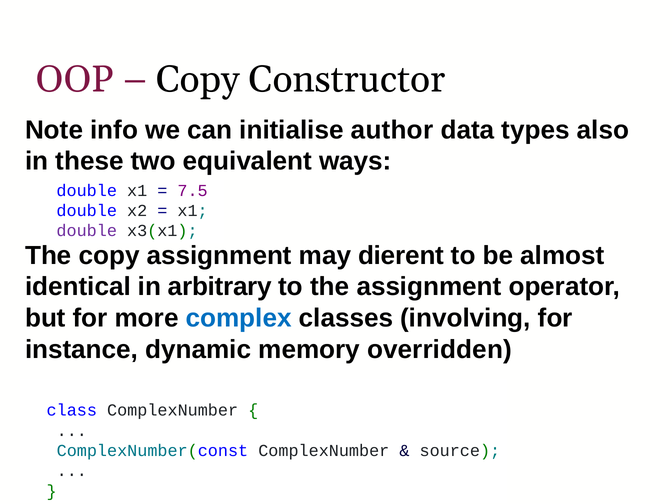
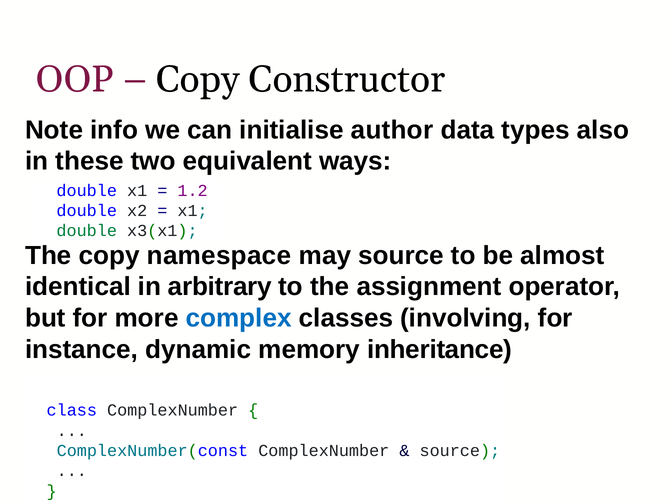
7.5: 7.5 -> 1.2 (193, 191)
double colour: purple -> green (87, 231)
copy assignment: assignment -> namespace (219, 255)
may dierent: dierent -> source (401, 255)
overridden: overridden -> inheritance (440, 350)
